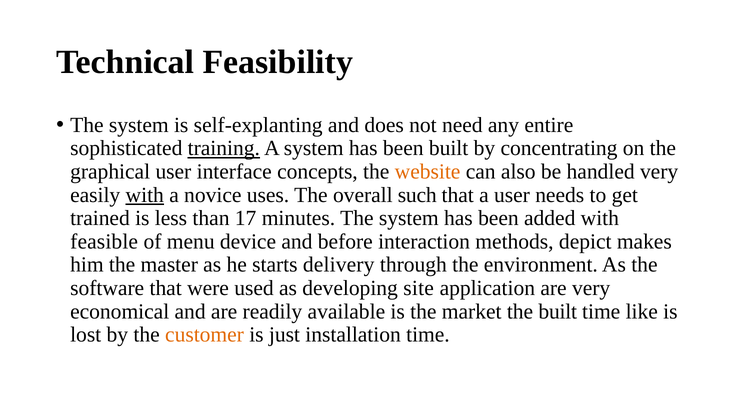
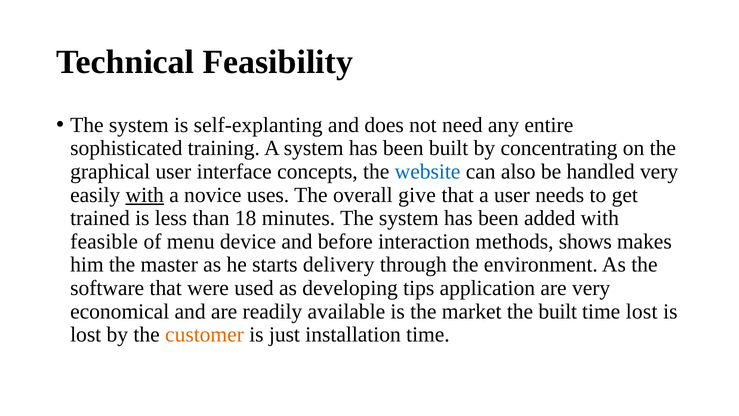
training underline: present -> none (224, 148)
website colour: orange -> blue (428, 172)
such: such -> give (417, 195)
17: 17 -> 18 (246, 218)
depict: depict -> shows (585, 241)
site: site -> tips (419, 288)
time like: like -> lost (642, 311)
